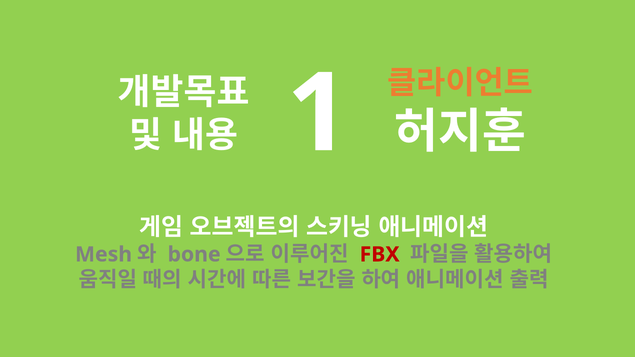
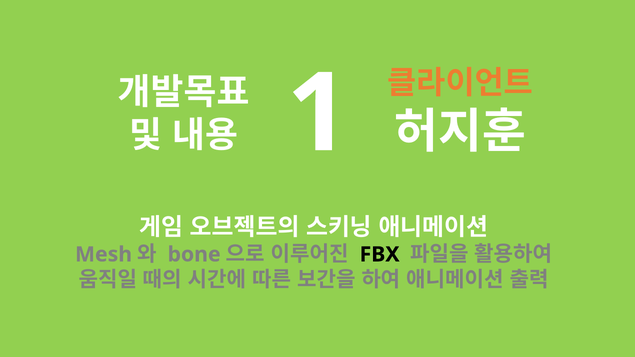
FBX colour: red -> black (380, 255)
